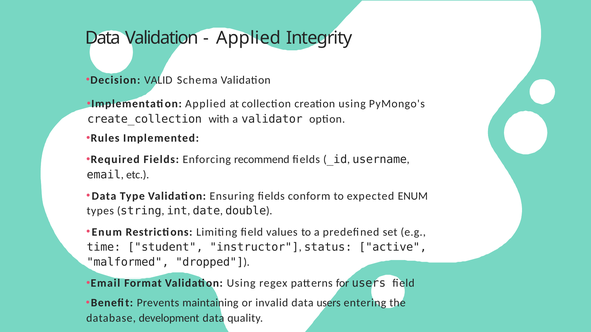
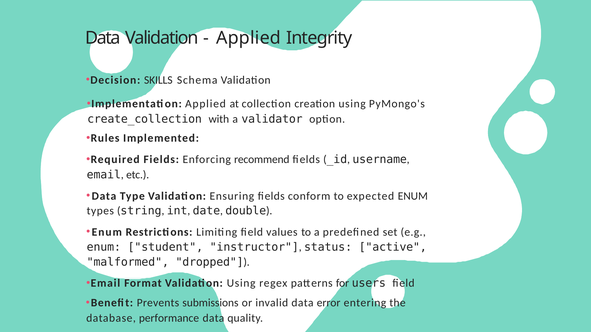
VALID: VALID -> SKILLS (158, 80)
time: time -> enum (104, 247)
maintaining: maintaining -> submissions (210, 303)
data users: users -> error (329, 303)
development: development -> performance (169, 318)
